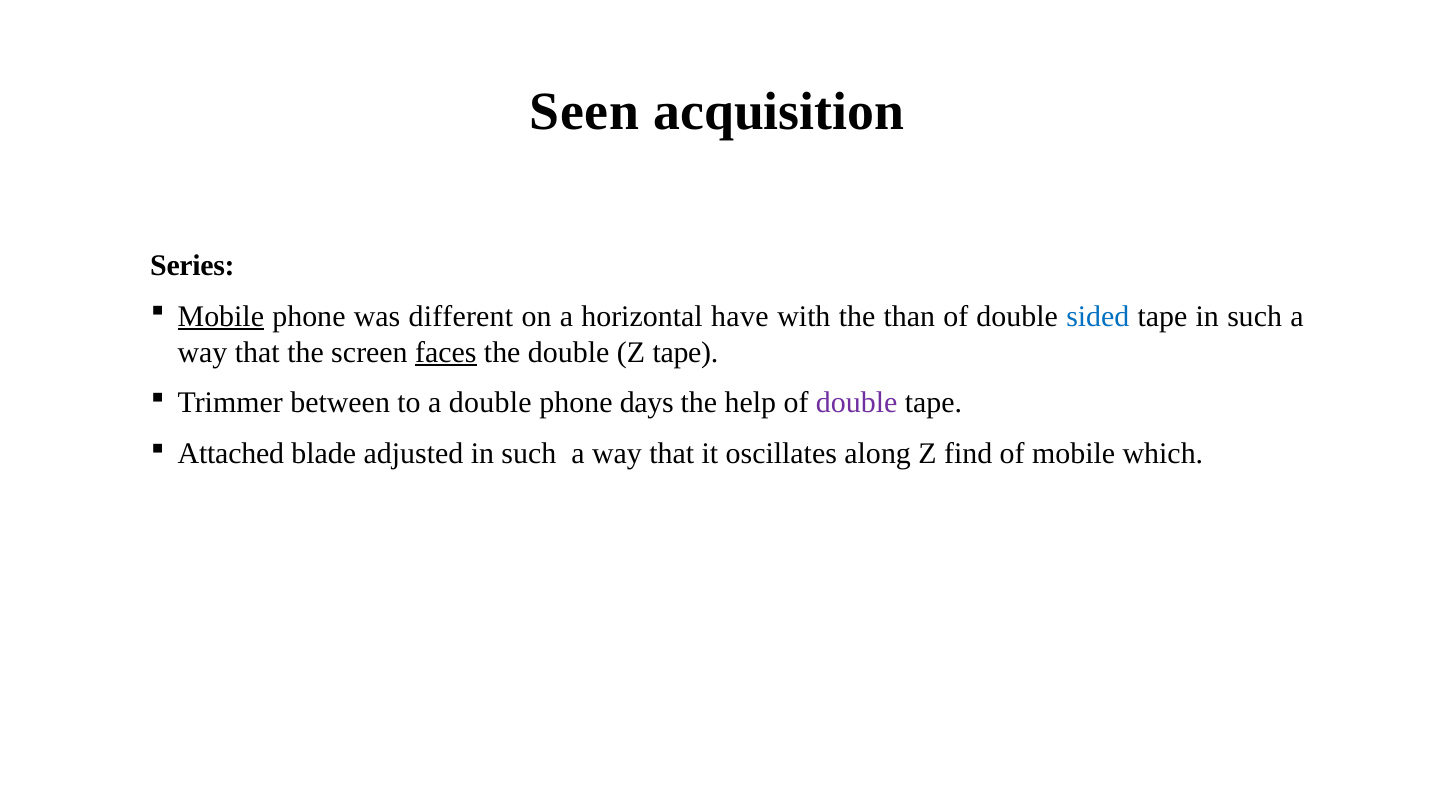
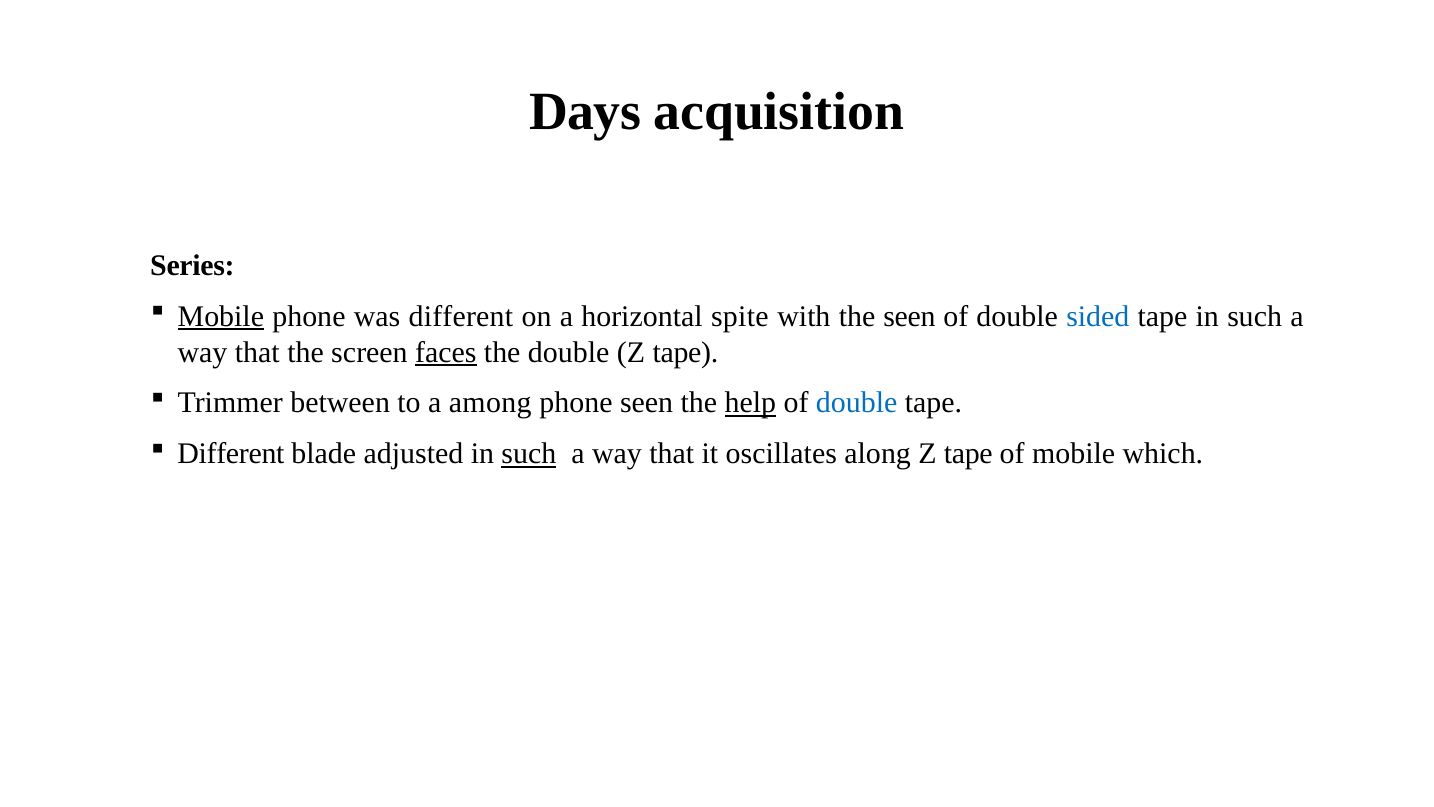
Seen: Seen -> Days (585, 112)
have: have -> spite (740, 316)
the than: than -> seen (909, 316)
a double: double -> among (490, 403)
phone days: days -> seen (647, 403)
help underline: none -> present (750, 403)
double colour: purple -> blue (857, 403)
Attached: Attached -> Different (231, 454)
such underline: none -> present (529, 454)
along Z find: find -> tape (968, 454)
